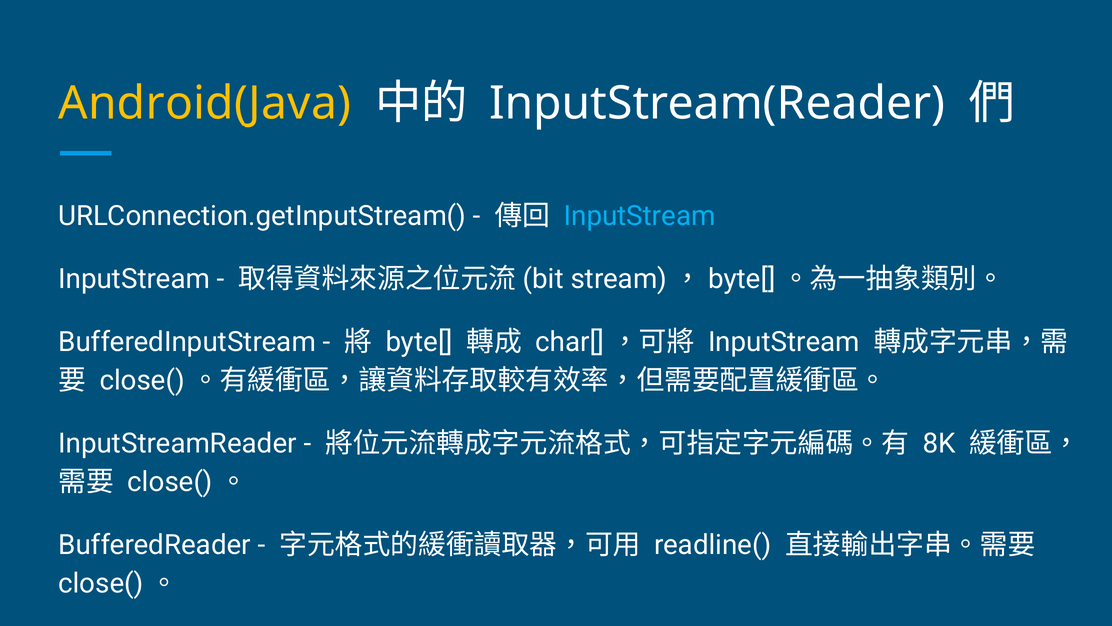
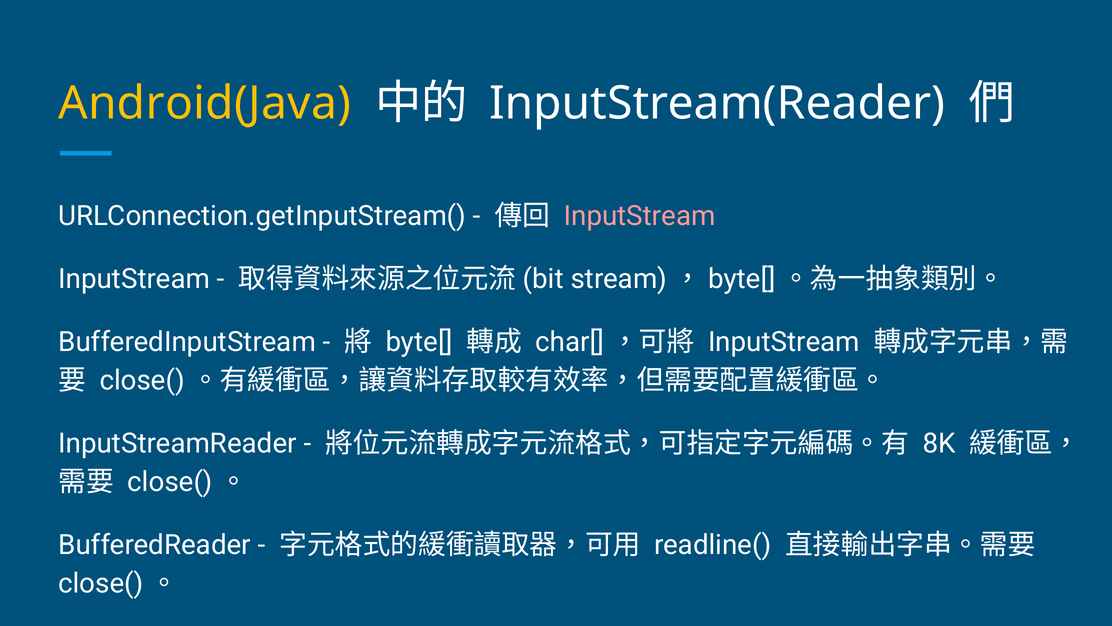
InputStream colour: light blue -> pink (640, 216)
